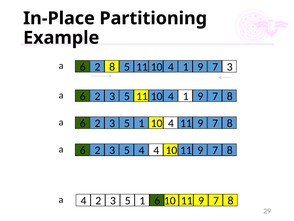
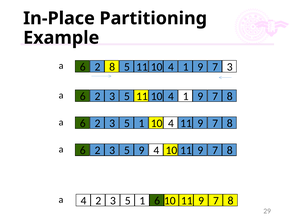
5 4: 4 -> 9 (142, 150)
